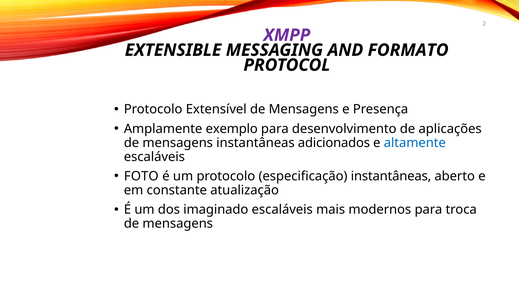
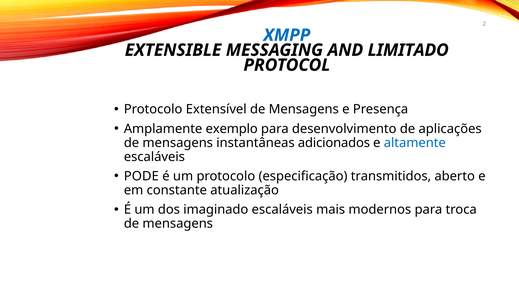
XMPP colour: purple -> blue (287, 35)
FORMATO: FORMATO -> LIMITADO (408, 50)
FOTO: FOTO -> PODE (141, 176)
especificação instantâneas: instantâneas -> transmitidos (391, 176)
